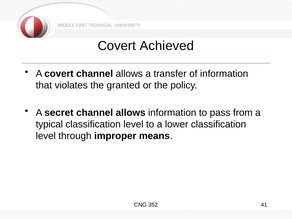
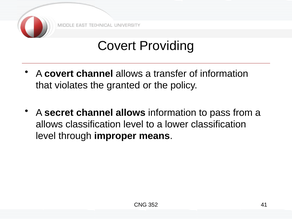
Achieved: Achieved -> Providing (167, 46)
typical: typical -> allows (49, 124)
